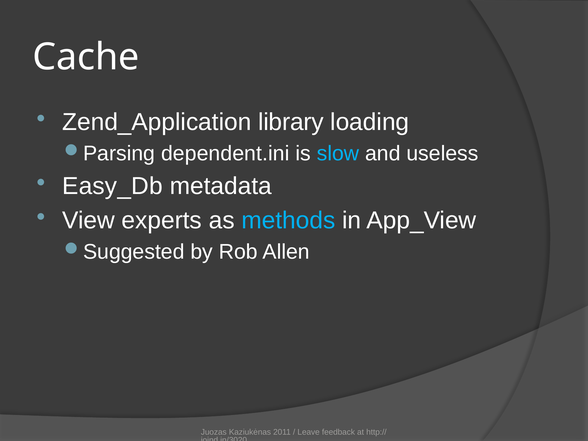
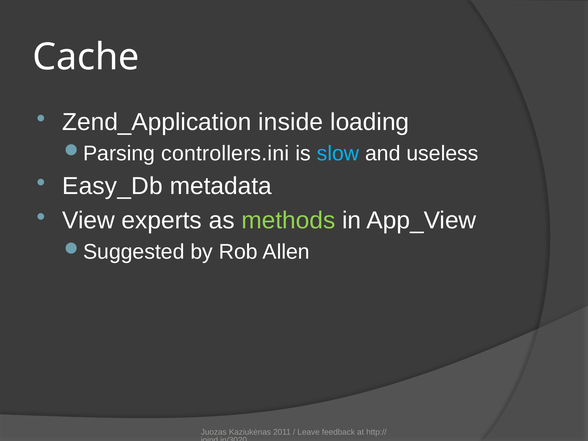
library: library -> inside (291, 122)
dependent.ini: dependent.ini -> controllers.ini (225, 154)
methods colour: light blue -> light green (288, 221)
